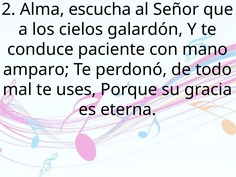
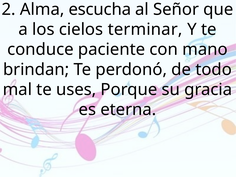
galardón: galardón -> terminar (145, 29)
amparo: amparo -> brindan (36, 70)
